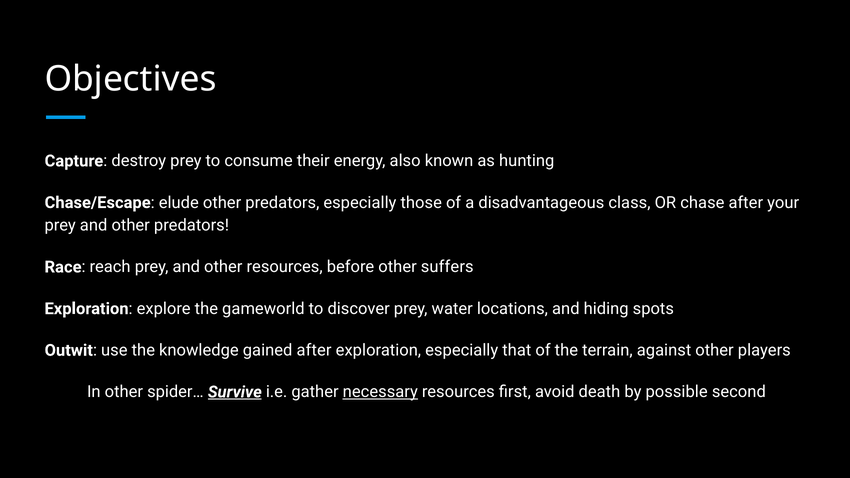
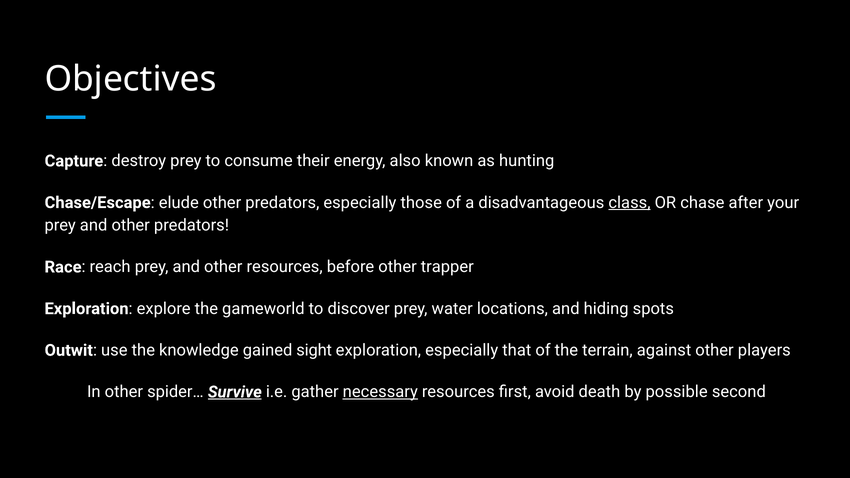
class underline: none -> present (629, 203)
suffers: suffers -> trapper (447, 267)
gained after: after -> sight (314, 350)
